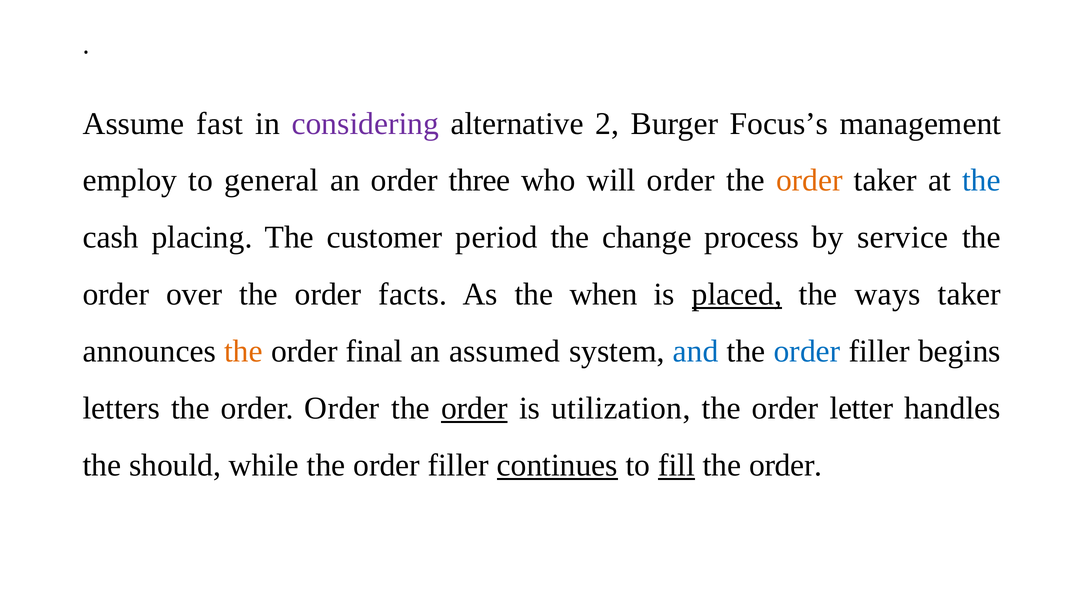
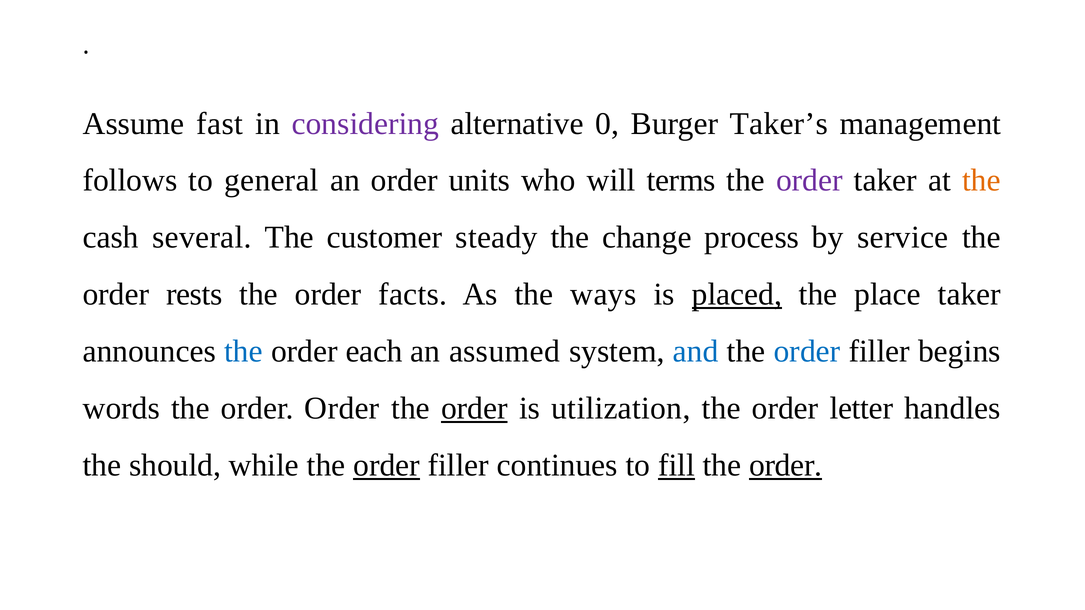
2: 2 -> 0 (607, 124)
Focus’s: Focus’s -> Taker’s (779, 124)
employ: employ -> follows (130, 181)
three: three -> units (479, 181)
will order: order -> terms (681, 181)
order colour: orange -> purple (809, 181)
the colour: blue -> orange (981, 181)
placing: placing -> several (202, 238)
period: period -> steady (496, 238)
over: over -> rests (194, 295)
when: when -> ways (603, 295)
ways: ways -> place (888, 295)
the colour: orange -> blue (243, 352)
final: final -> each (374, 352)
letters: letters -> words (121, 409)
order underline: none -> present (387, 466)
continues underline: present -> none (557, 466)
order underline: none -> present (786, 466)
